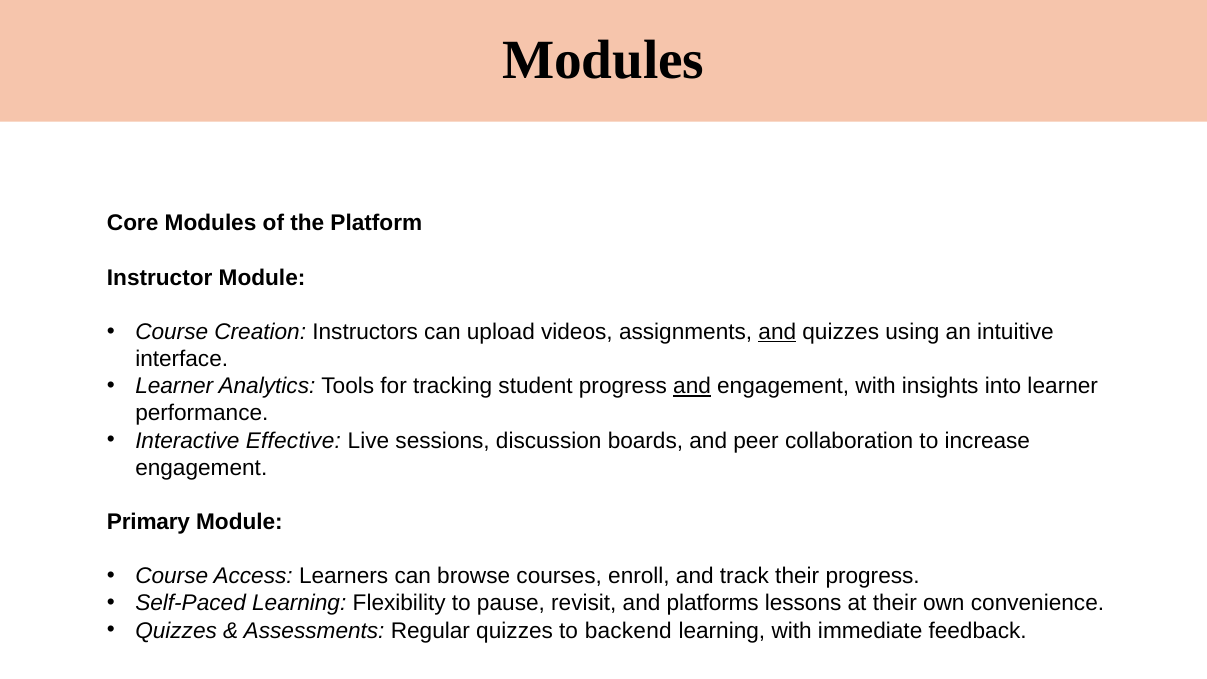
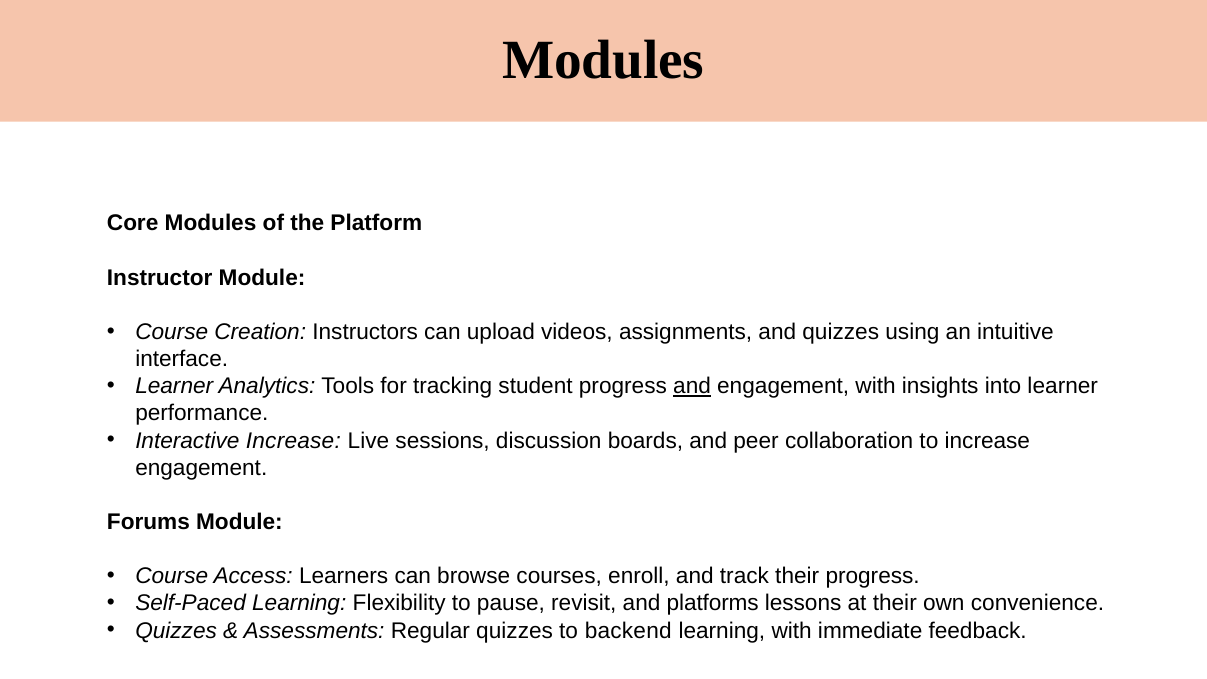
and underline: present -> none (777, 332)
Interactive Effective: Effective -> Increase (293, 441)
Primary: Primary -> Forums (148, 522)
